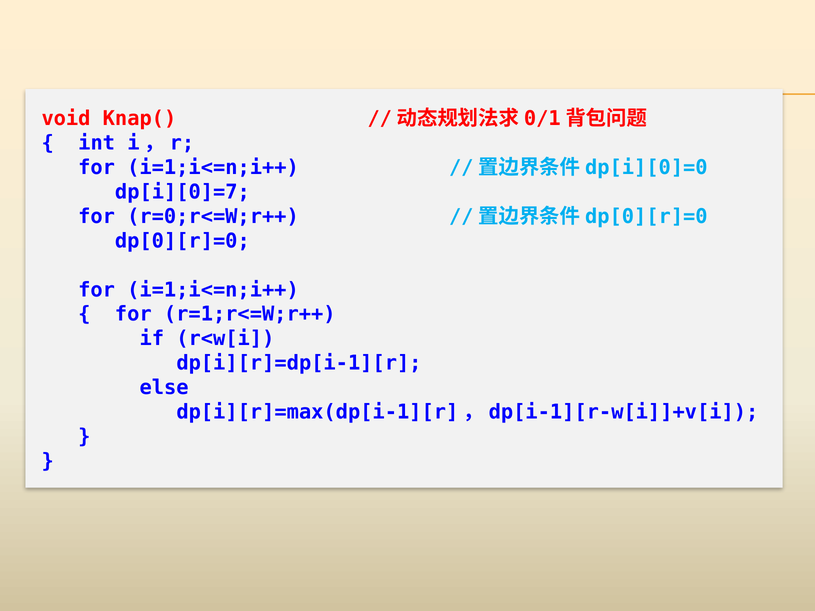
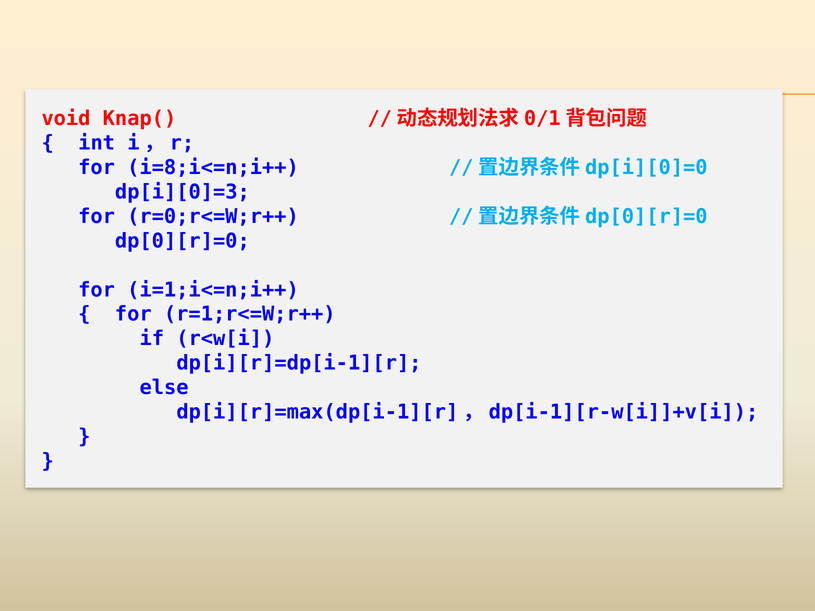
i=1;i<=n;i++: i=1;i<=n;i++ -> i=8;i<=n;i++ (213, 168)
dp[i][0]=7: dp[i][0]=7 -> dp[i][0]=3 (182, 192)
